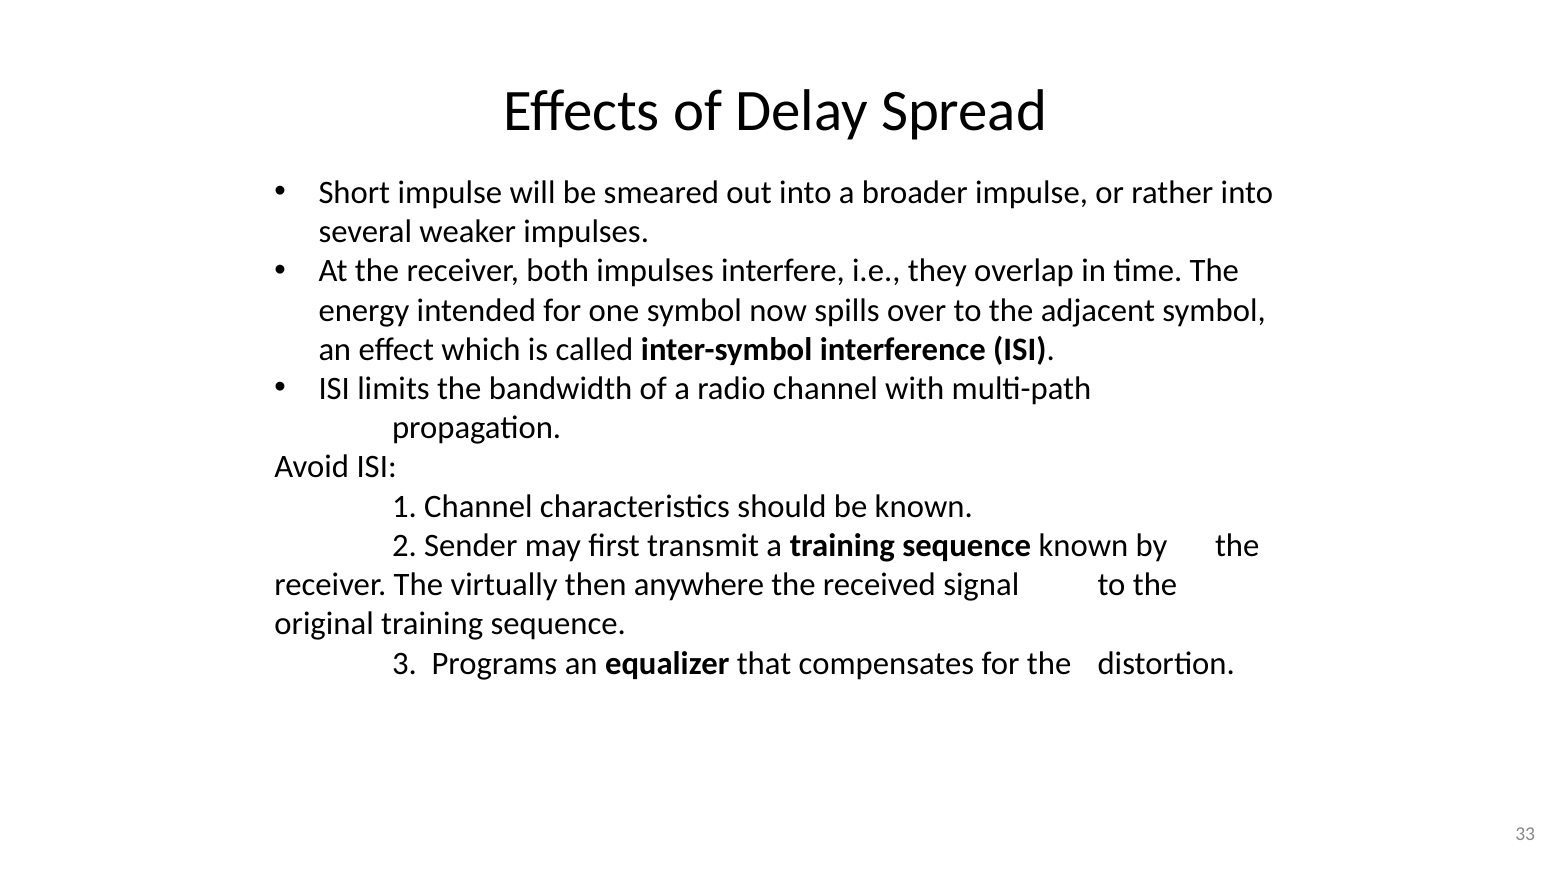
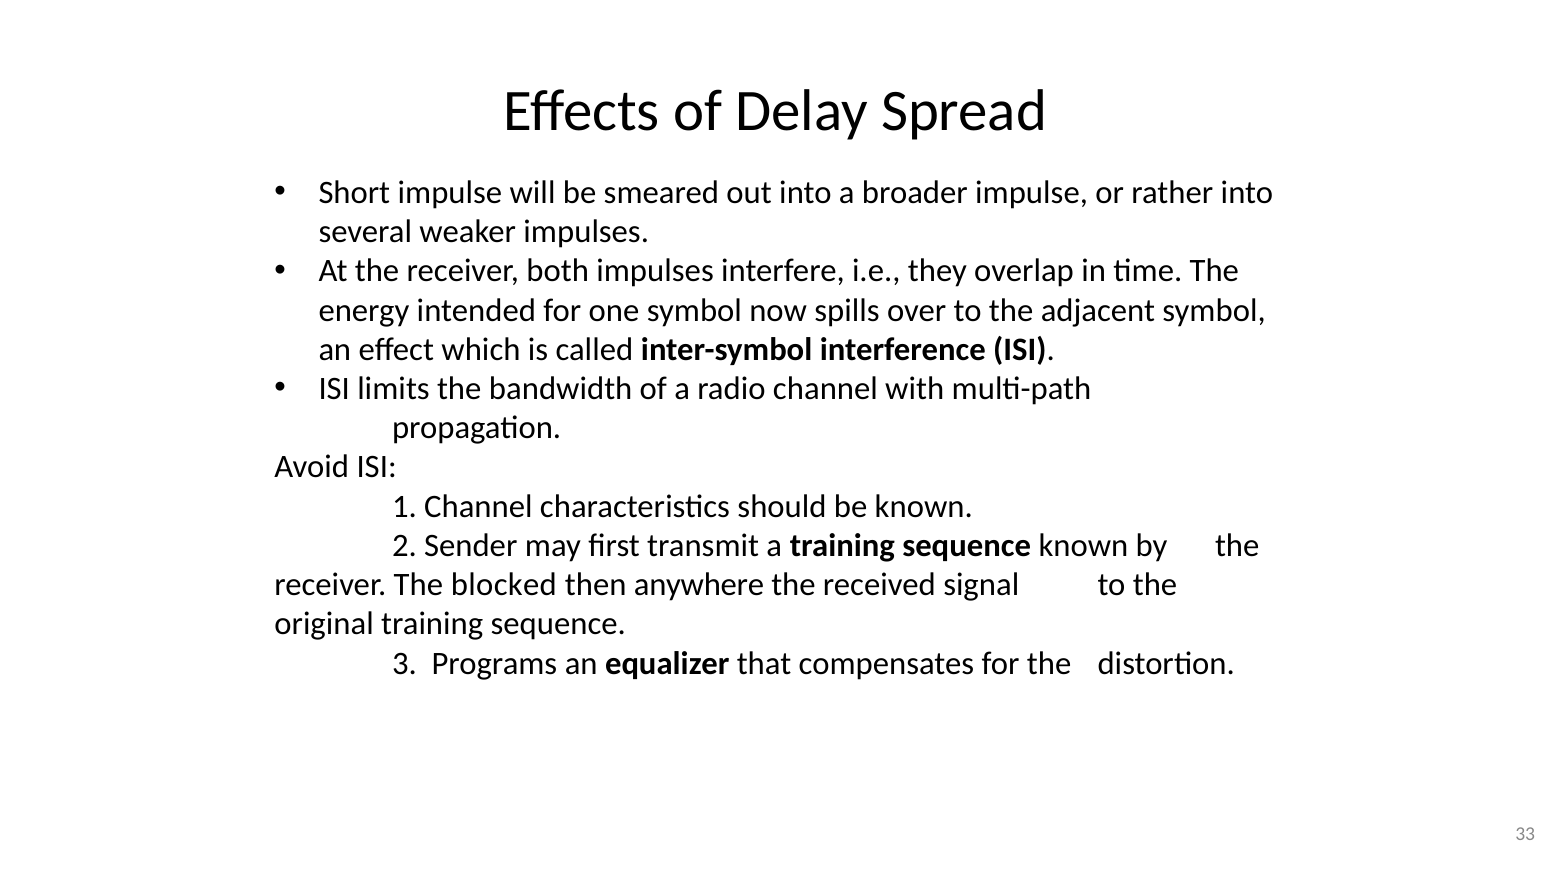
virtually: virtually -> blocked (504, 585)
